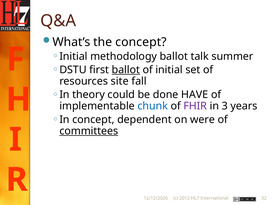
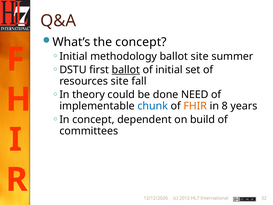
ballot talk: talk -> site (200, 56)
HAVE: HAVE -> NEED (195, 95)
FHIR colour: purple -> orange (195, 106)
3: 3 -> 8 (225, 106)
were: were -> build (203, 119)
committees underline: present -> none (89, 131)
